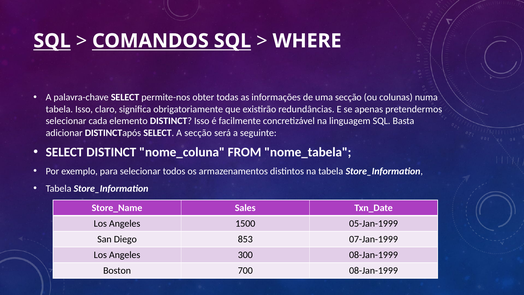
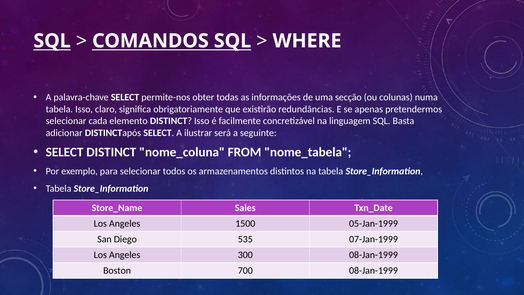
A secção: secção -> ilustrar (198, 133)
853: 853 -> 535 (245, 239)
